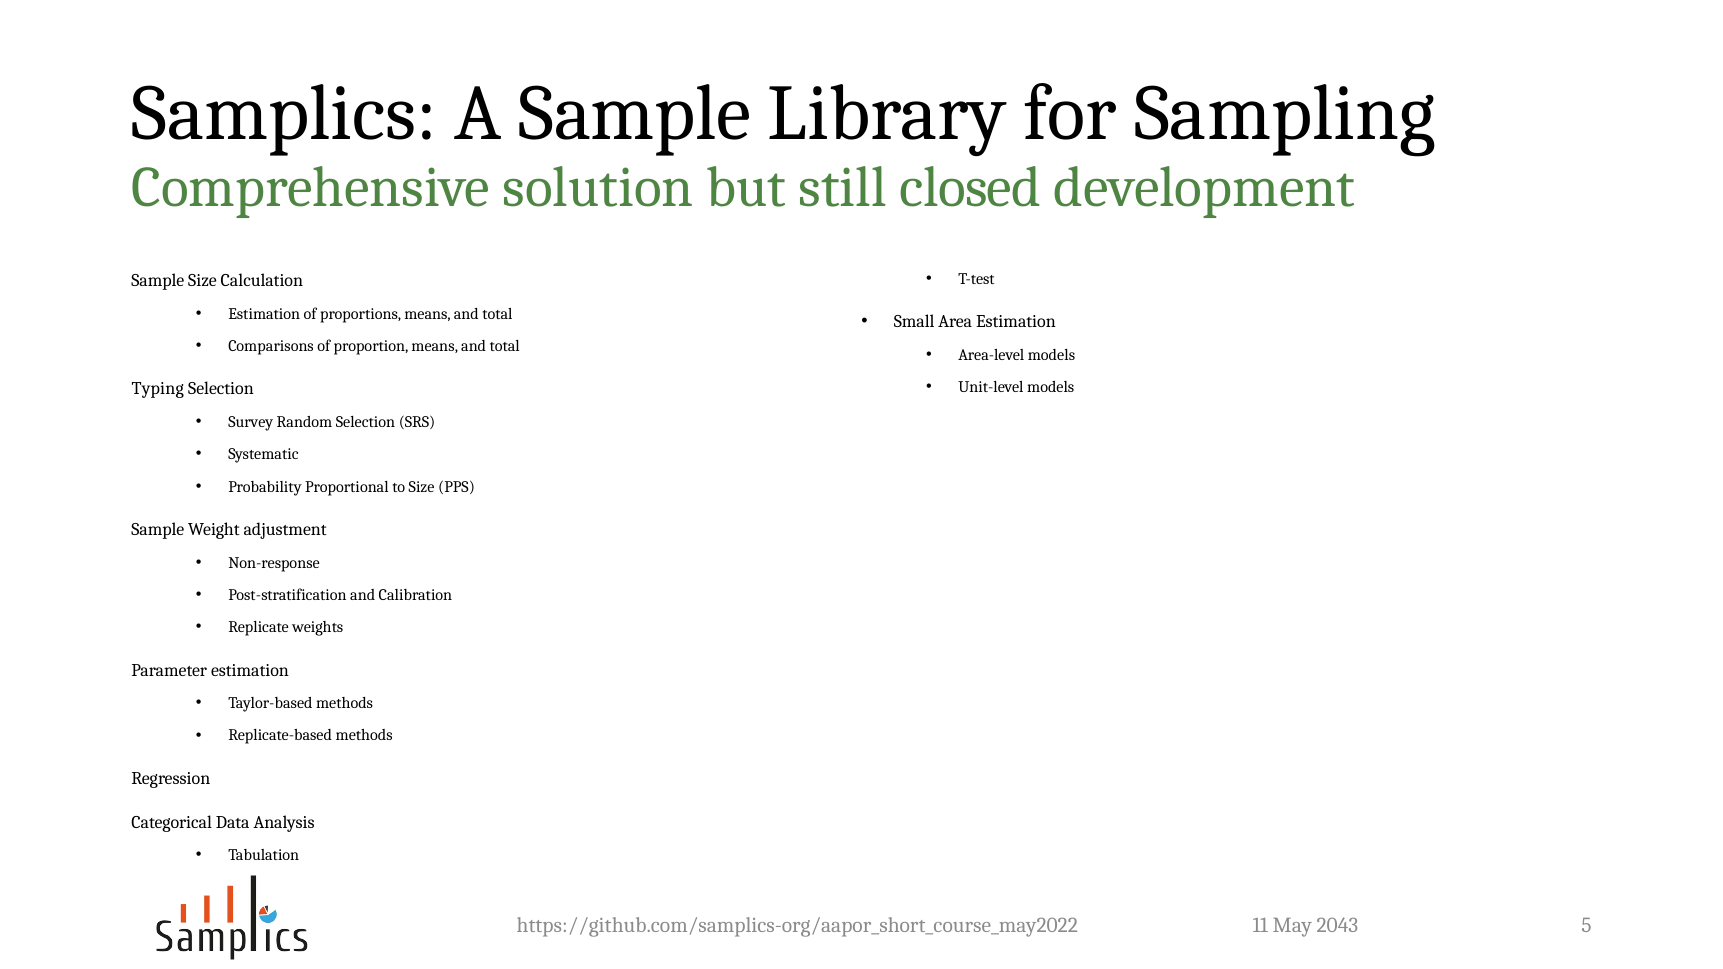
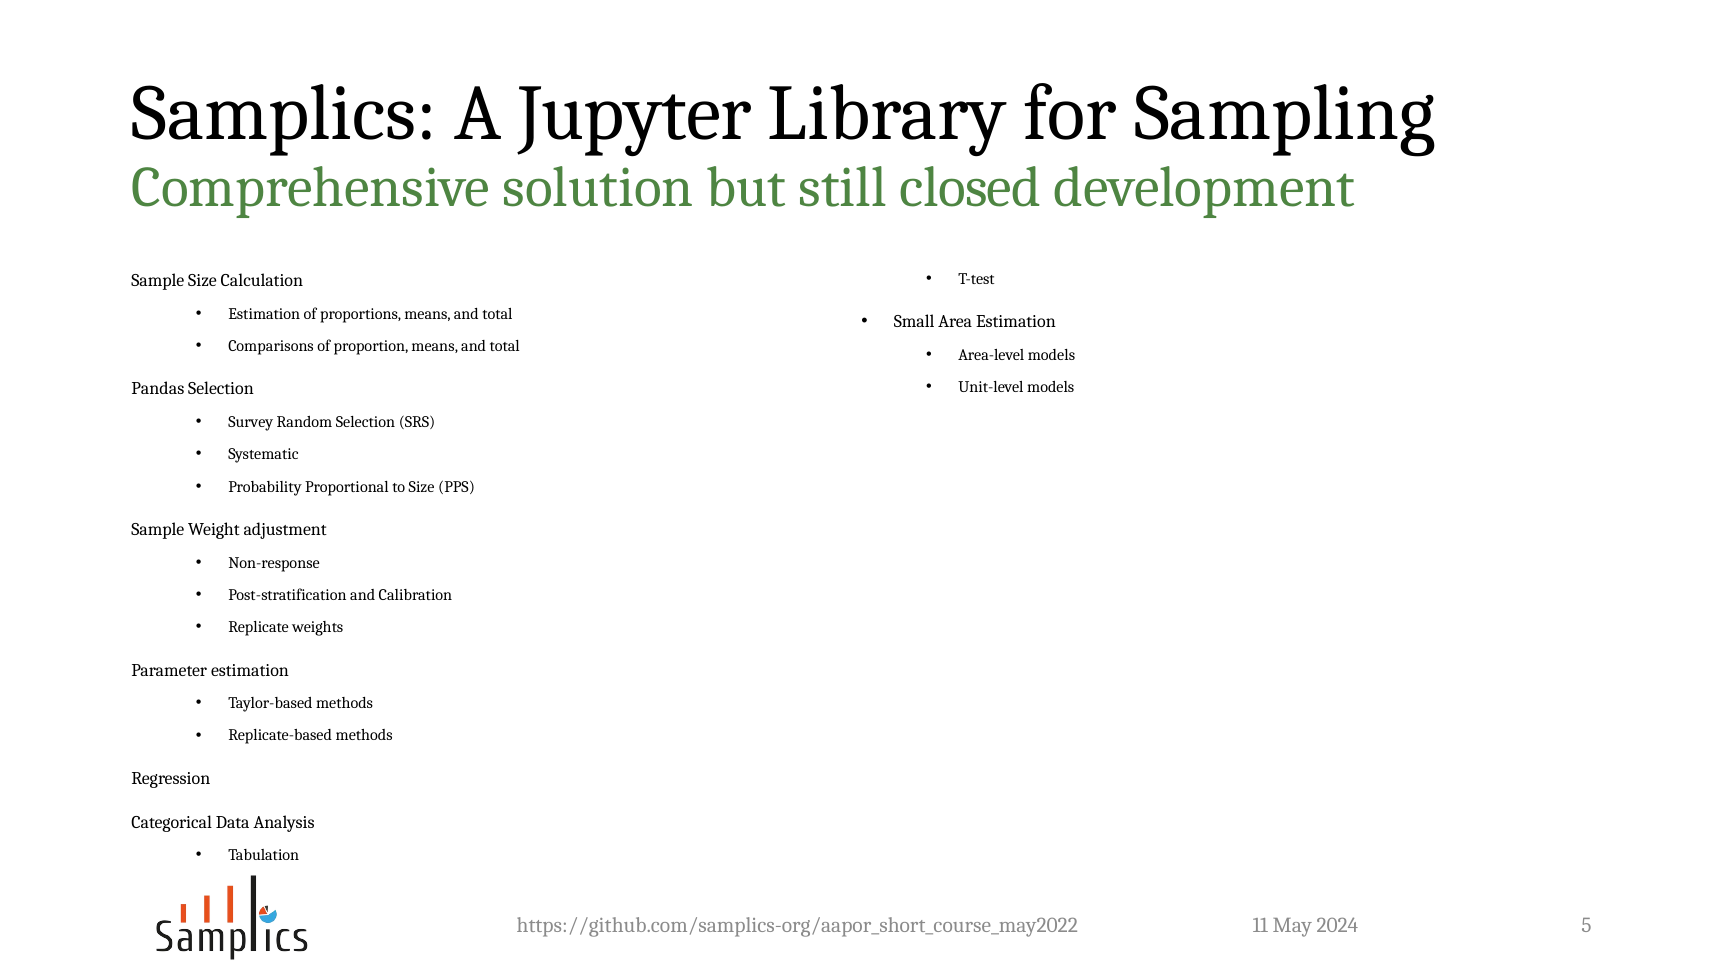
A Sample: Sample -> Jupyter (635, 114)
Typing: Typing -> Pandas (158, 389)
2043: 2043 -> 2024 (1337, 926)
